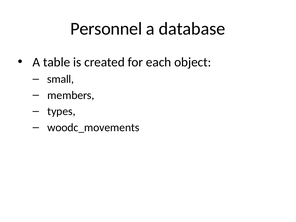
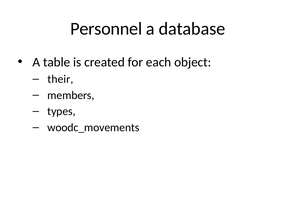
small: small -> their (60, 79)
